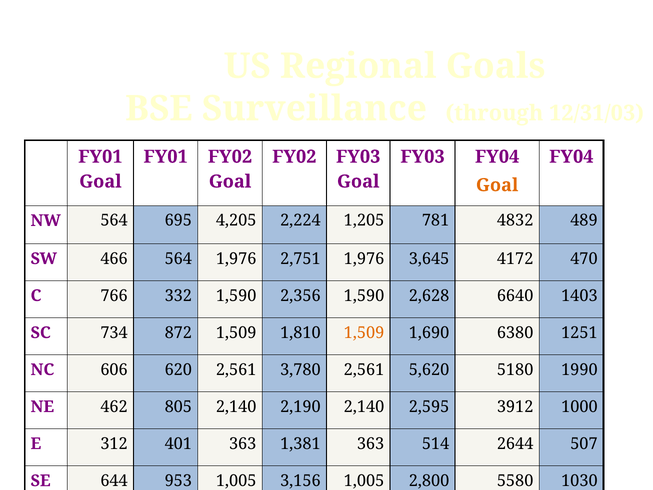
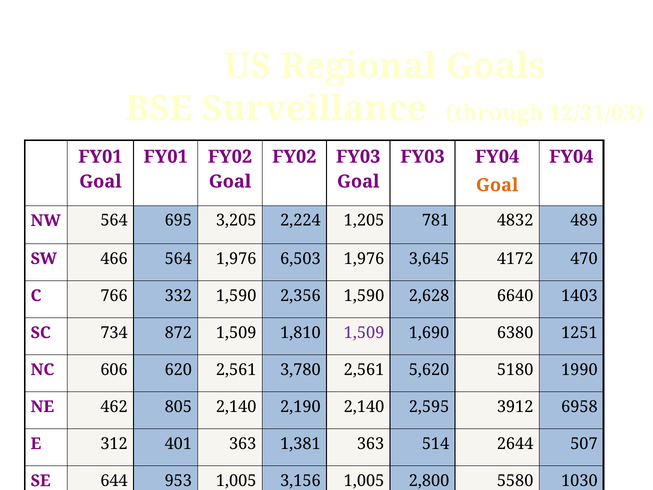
4,205: 4,205 -> 3,205 (236, 220)
2,751: 2,751 -> 6,503 (300, 259)
1,509 colour: orange -> purple (364, 333)
1000: 1000 -> 6958 (579, 407)
